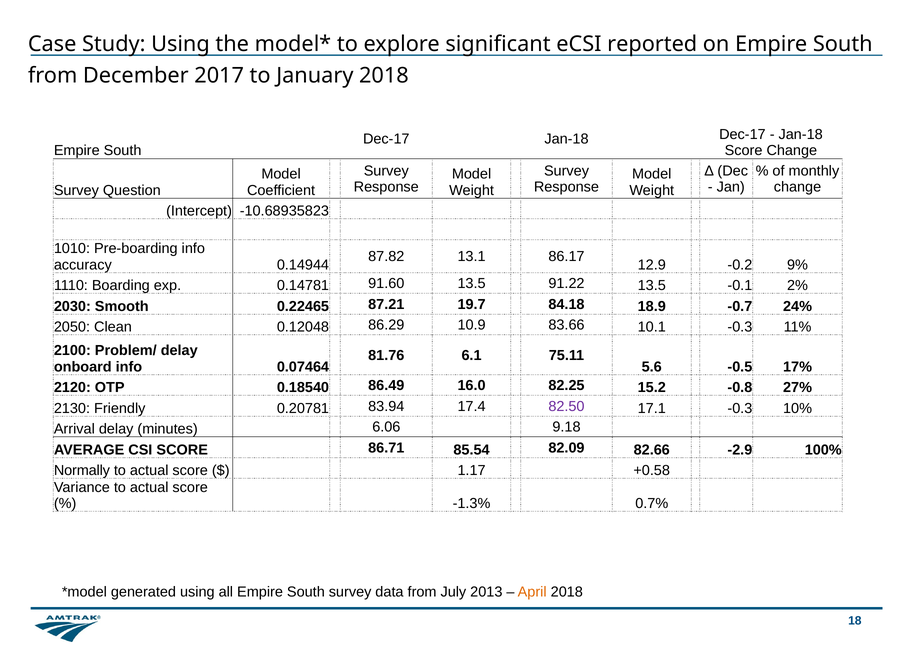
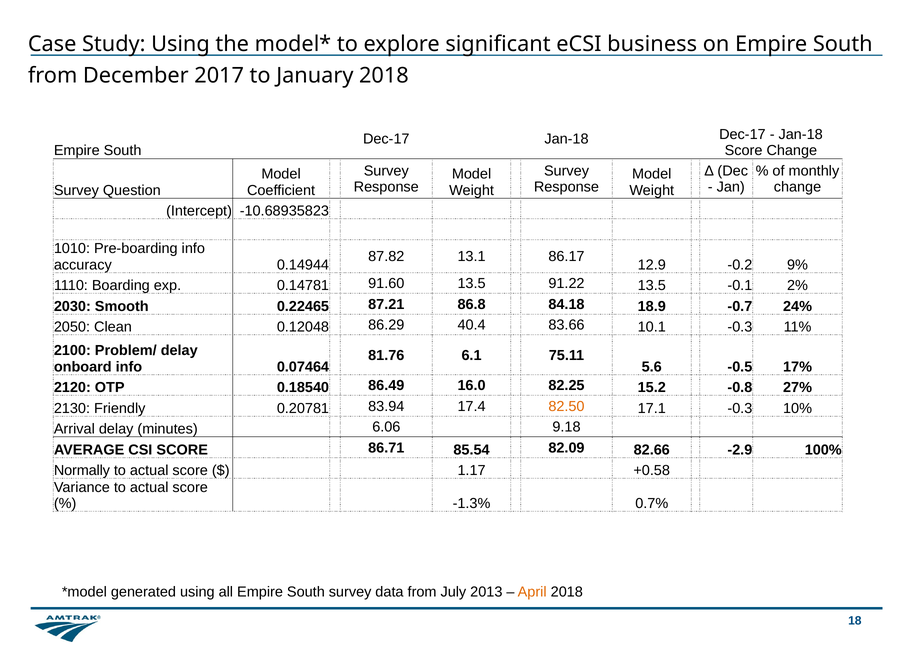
reported: reported -> business (652, 44)
19.7: 19.7 -> 86.8 (472, 304)
10.9: 10.9 -> 40.4 (472, 325)
82.50 colour: purple -> orange (566, 406)
